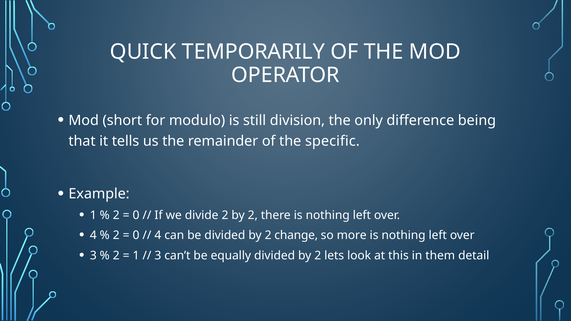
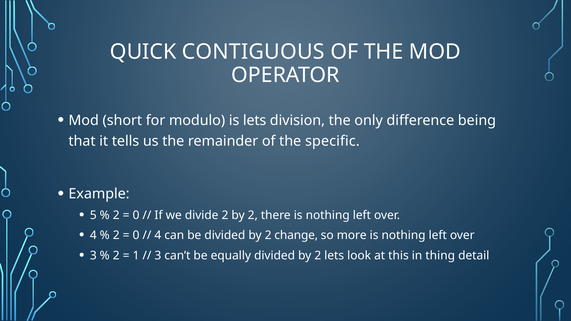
TEMPORARILY: TEMPORARILY -> CONTIGUOUS (253, 52)
is still: still -> lets (255, 120)
1: 1 -> 5 (93, 215)
them: them -> thing (440, 256)
